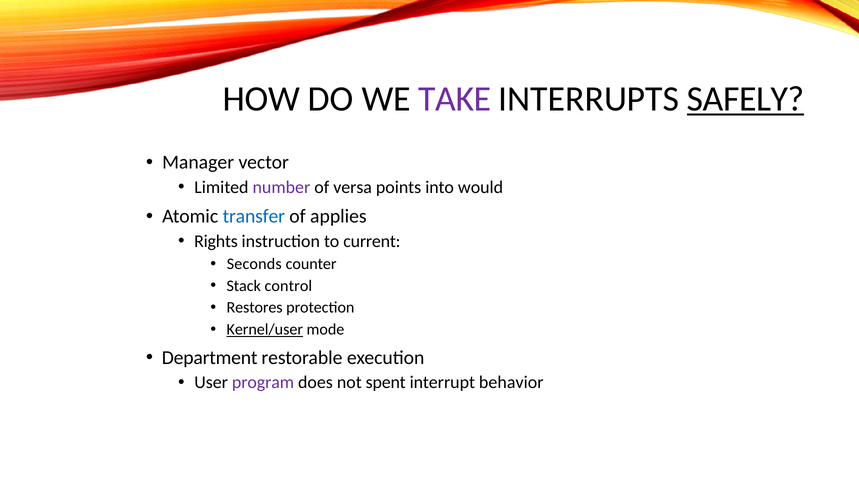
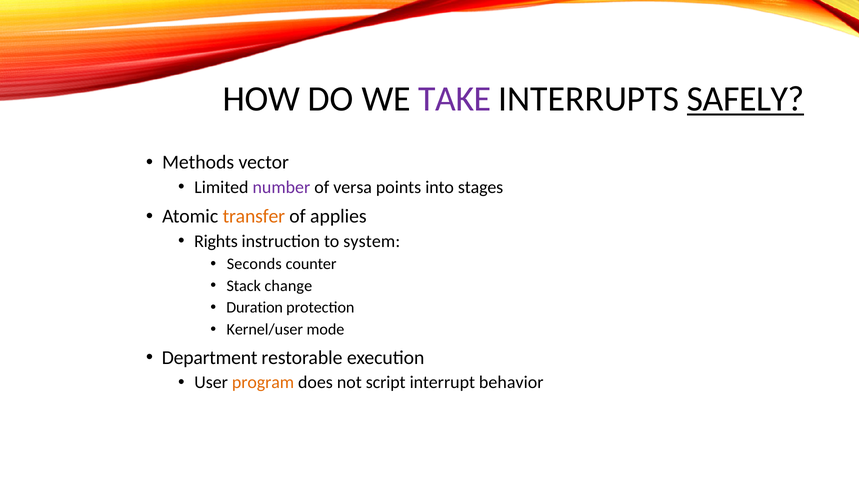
Manager: Manager -> Methods (198, 162)
would: would -> stages (481, 187)
transfer colour: blue -> orange (254, 216)
current: current -> system (372, 241)
control: control -> change (288, 286)
Restores: Restores -> Duration (255, 308)
Kernel/user underline: present -> none (265, 330)
program colour: purple -> orange (263, 383)
spent: spent -> script (386, 383)
